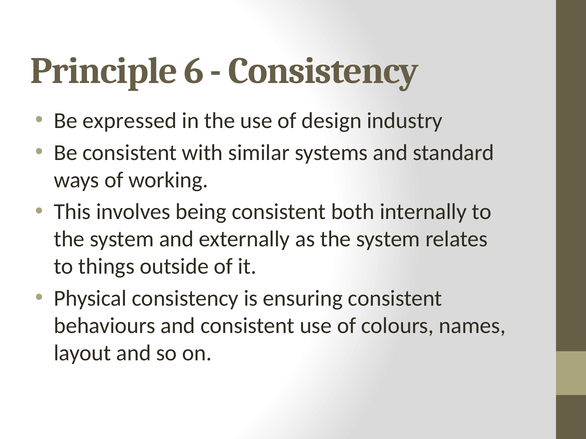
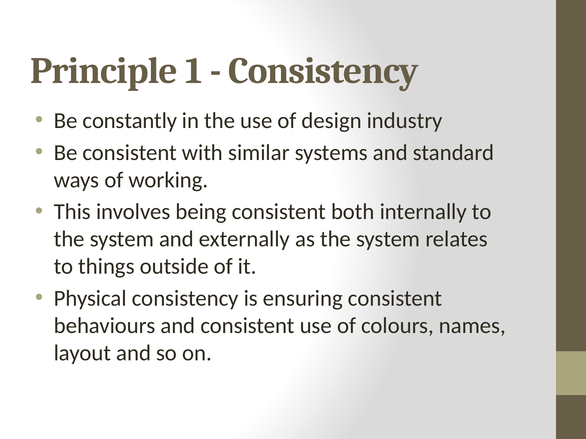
6: 6 -> 1 (194, 71)
expressed: expressed -> constantly (130, 121)
